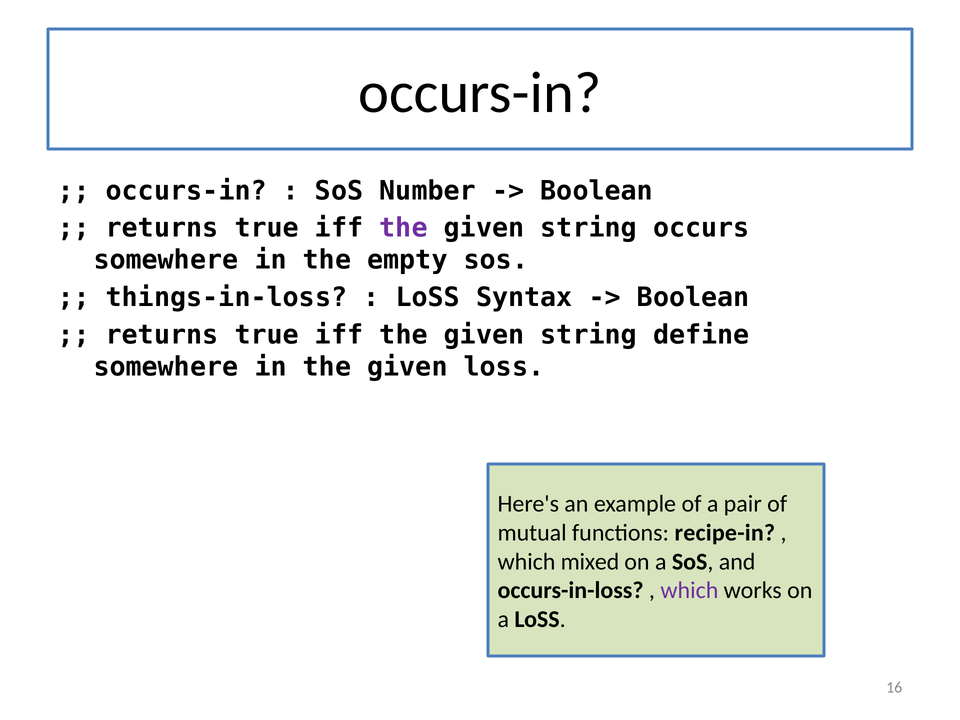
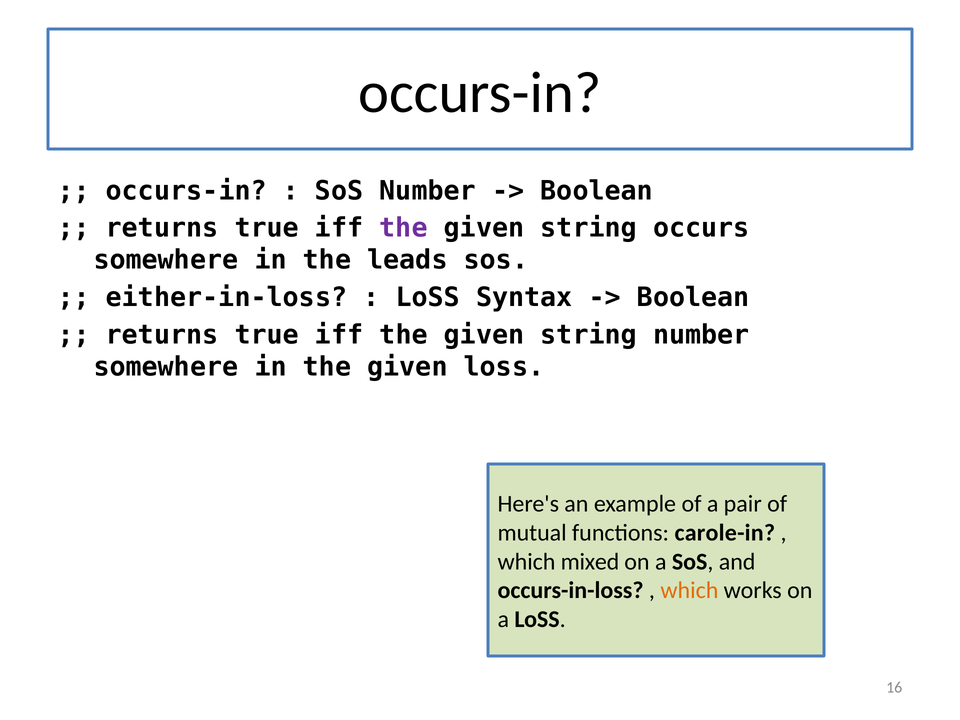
empty: empty -> leads (407, 260)
things-in-loss: things-in-loss -> either-in-loss (226, 298)
string define: define -> number (701, 335)
recipe-in: recipe-in -> carole-in (725, 533)
which colour: purple -> orange (689, 590)
